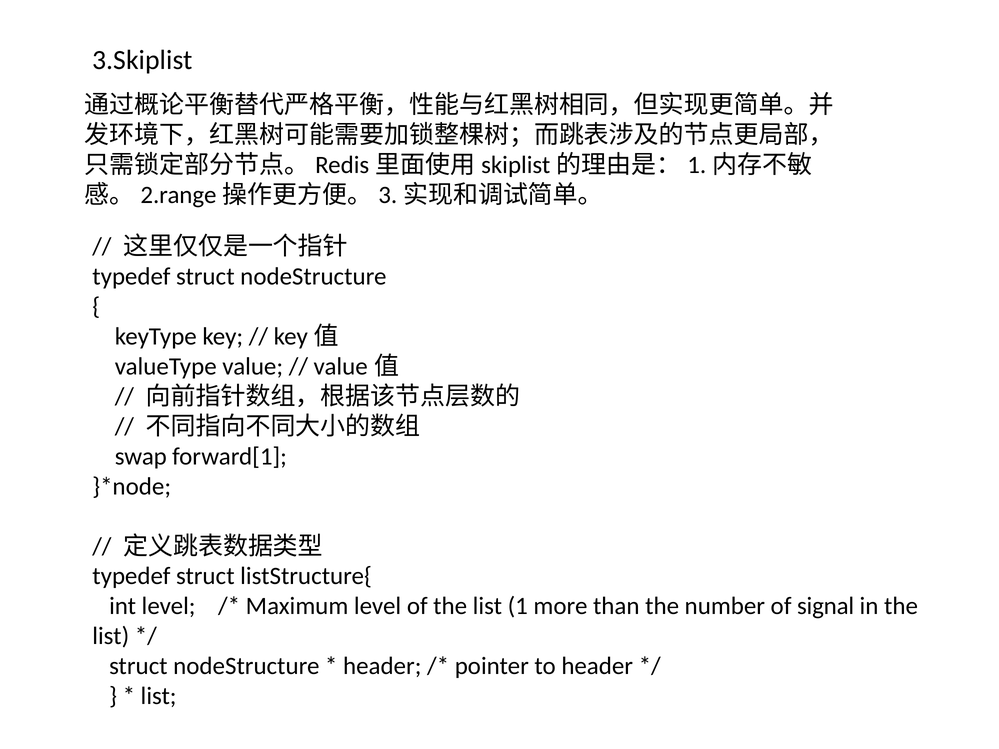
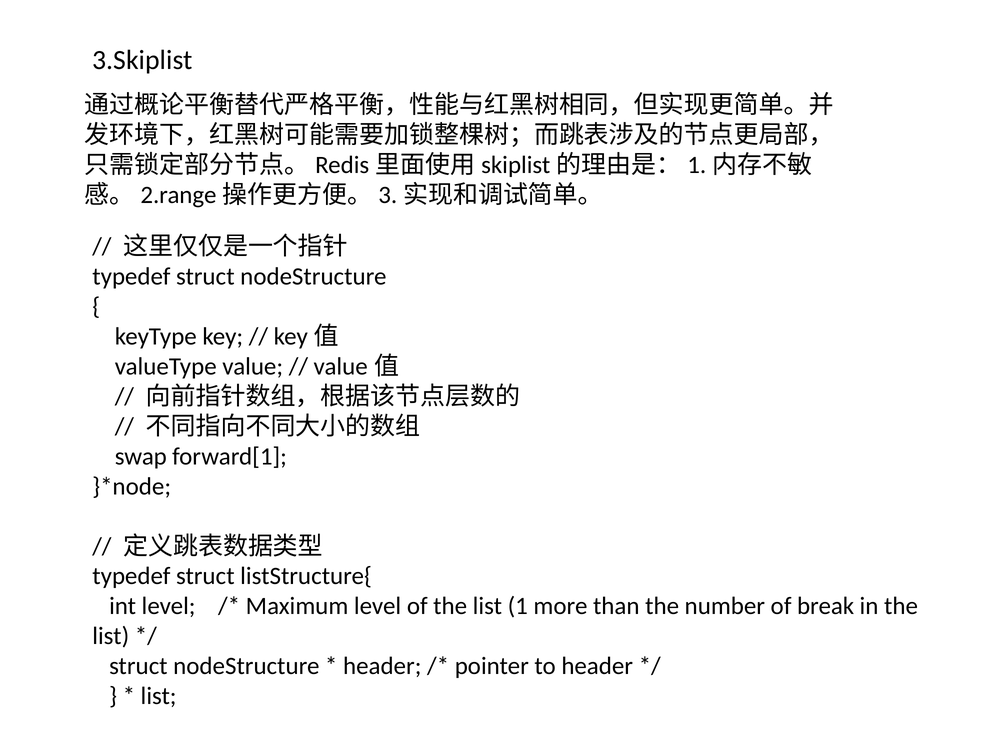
signal: signal -> break (826, 606)
